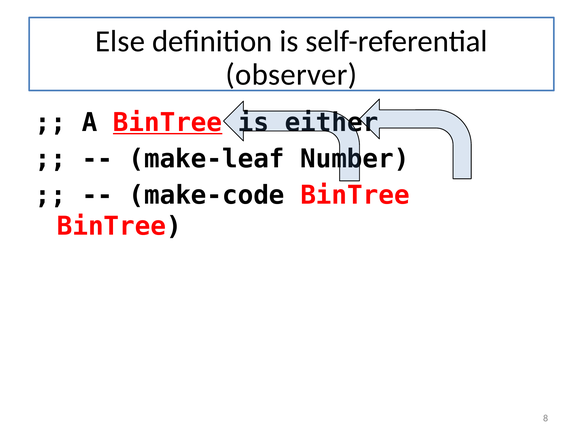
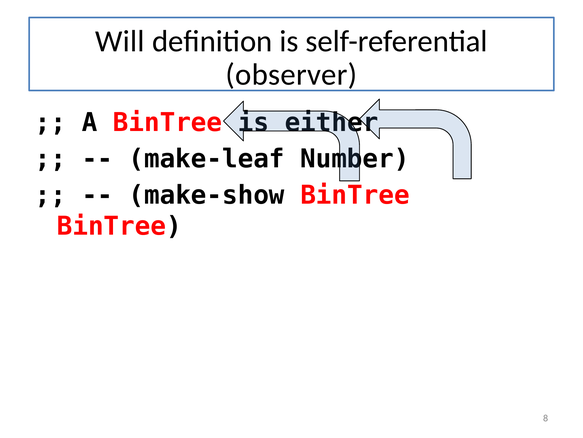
Else: Else -> Will (120, 41)
BinTree underline: present -> none (168, 122)
make-code: make-code -> make-show (207, 195)
